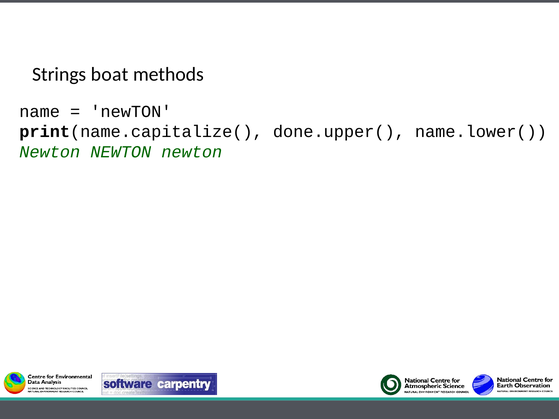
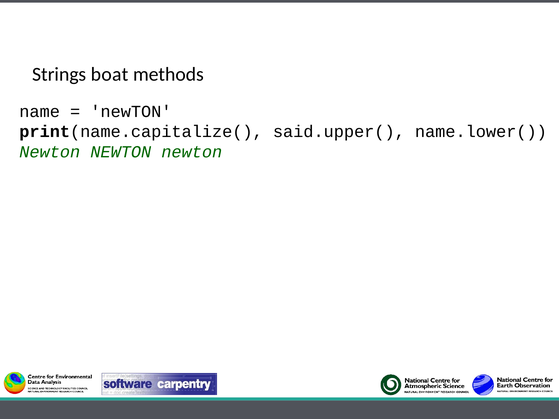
done.upper(: done.upper( -> said.upper( (339, 132)
